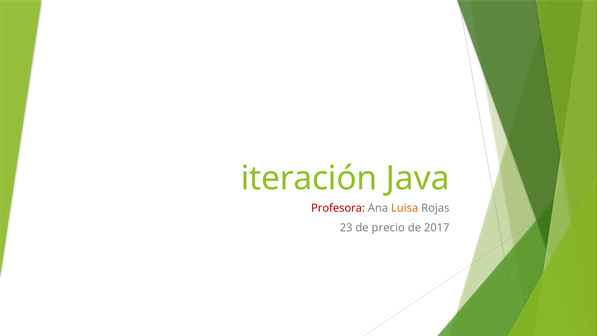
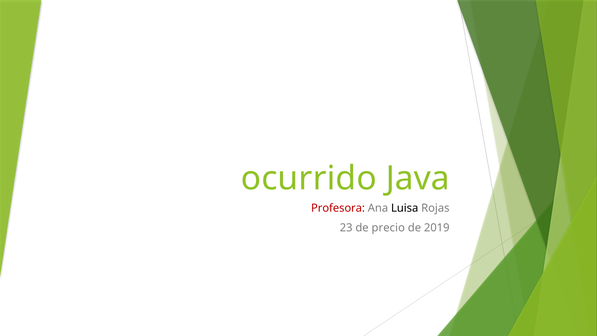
iteración: iteración -> ocurrido (309, 178)
Luisa colour: orange -> black (405, 208)
2017: 2017 -> 2019 (437, 228)
